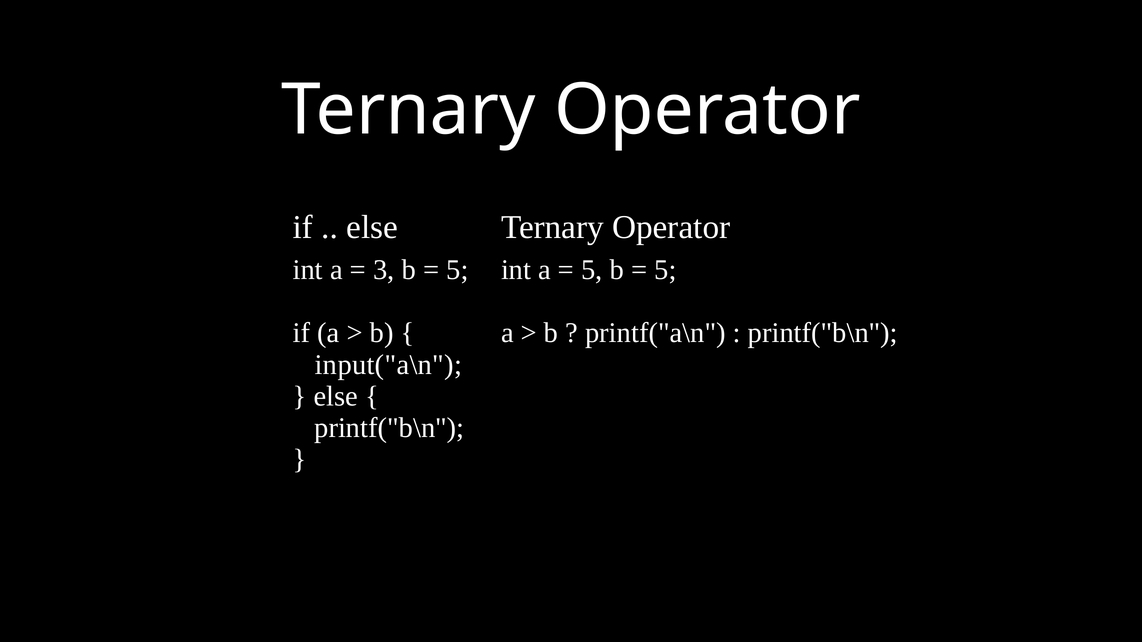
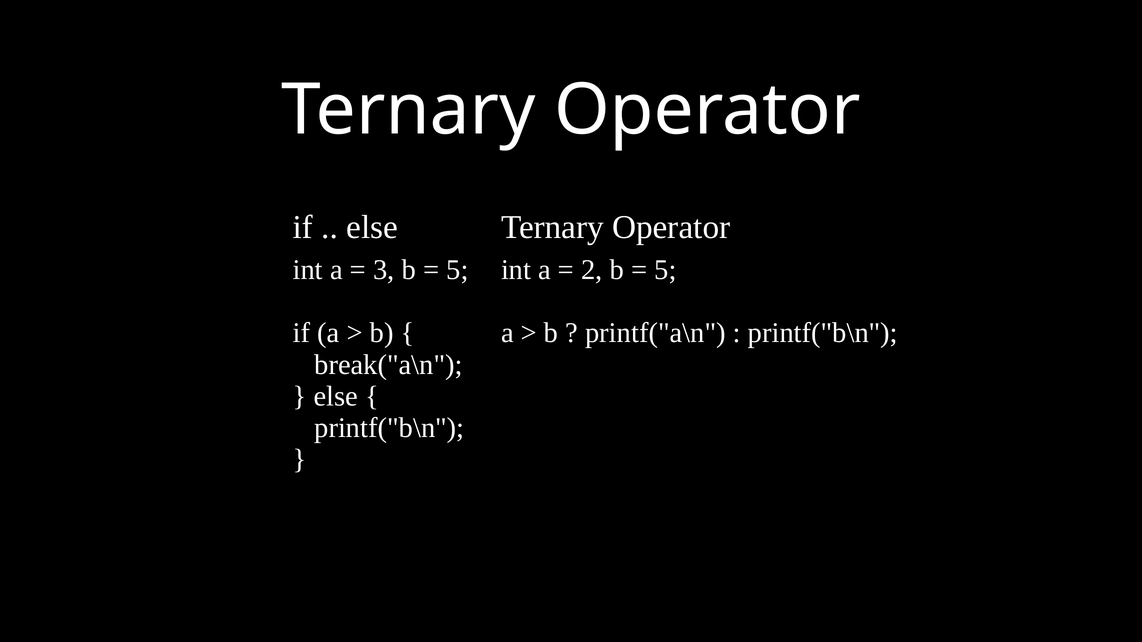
5: 5 -> 2 (592, 270)
input("a\n: input("a\n -> break("a\n (388, 365)
